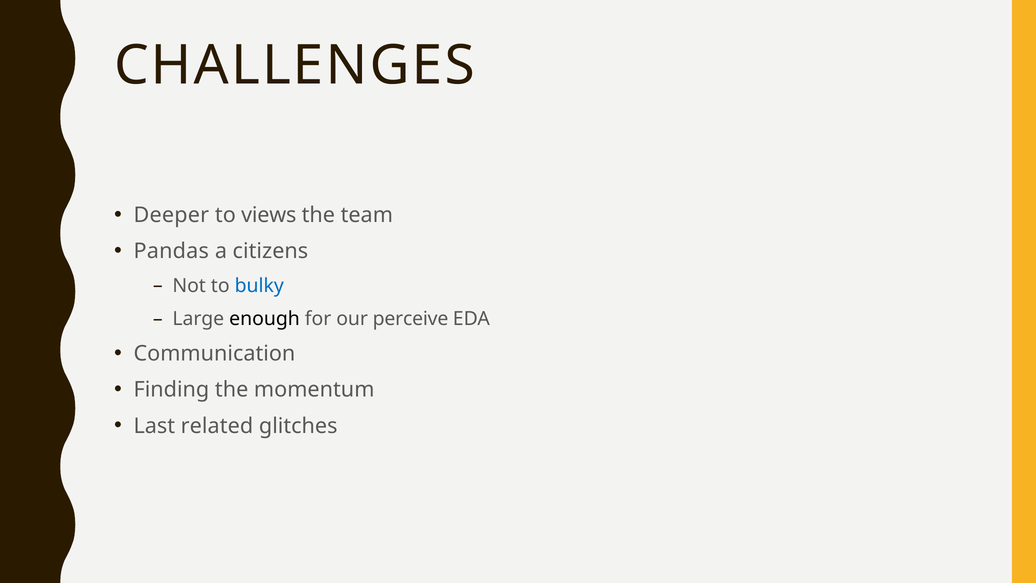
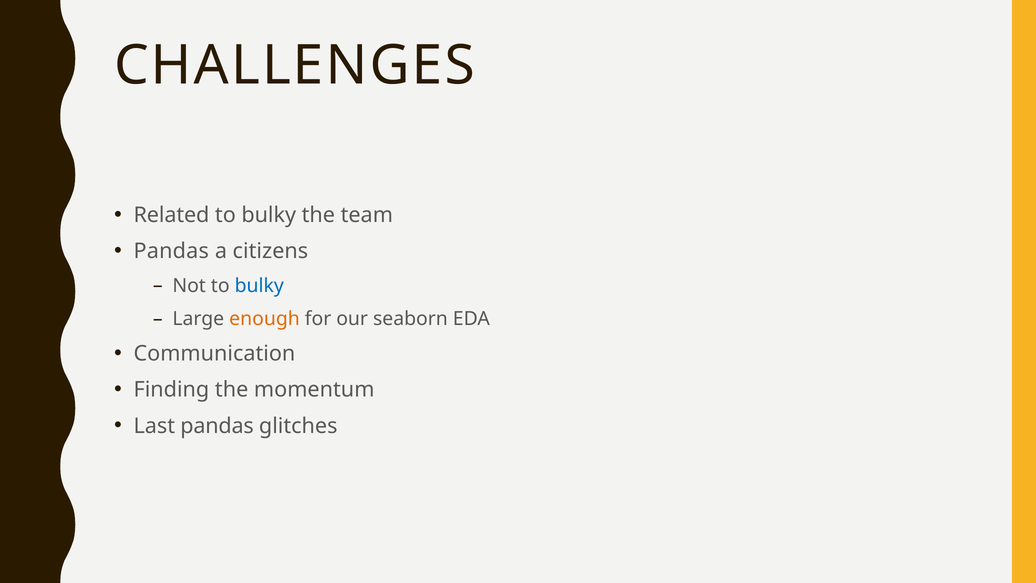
Deeper: Deeper -> Related (171, 215)
views: views -> bulky (269, 215)
enough colour: black -> orange (265, 319)
perceive: perceive -> seaborn (410, 319)
Last related: related -> pandas (217, 426)
